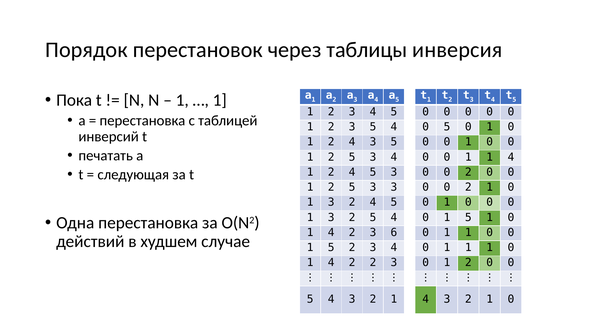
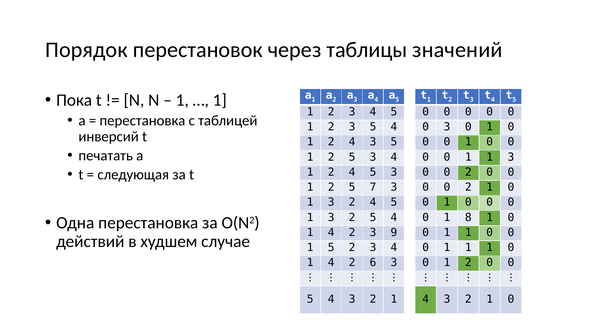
инверсия: инверсия -> значений (457, 50)
4 0 5: 5 -> 3 (447, 127)
1 1 4: 4 -> 3 (511, 157)
3: 3 -> 7 (373, 187)
0 1 5: 5 -> 8 (468, 217)
3 6: 6 -> 9 (394, 232)
2 2: 2 -> 6 (373, 263)
